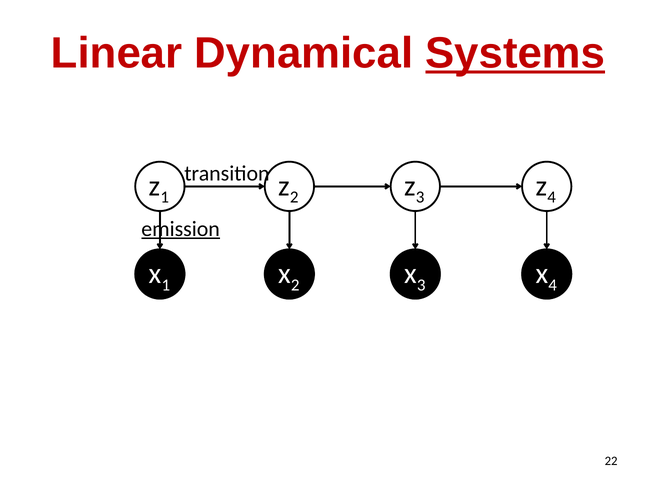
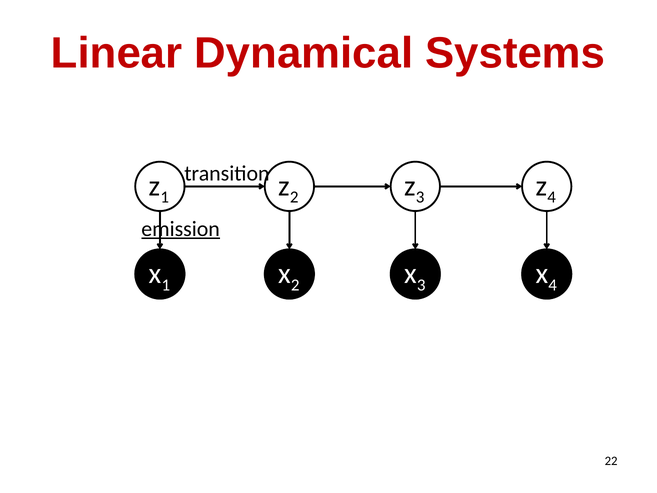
Systems underline: present -> none (515, 53)
